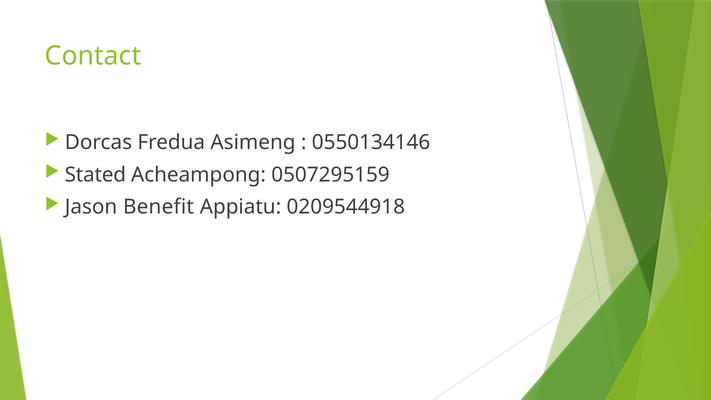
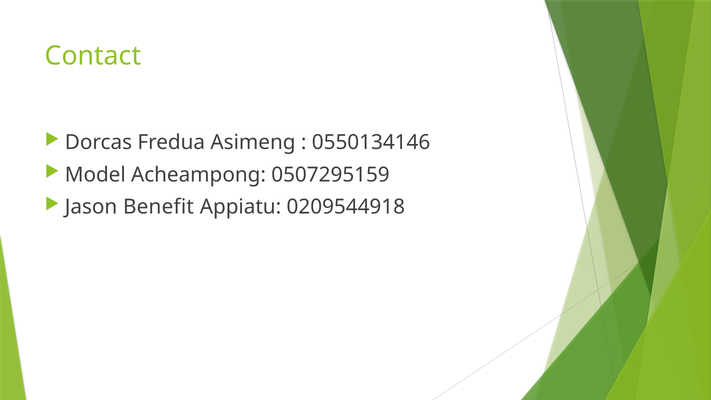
Stated: Stated -> Model (95, 175)
